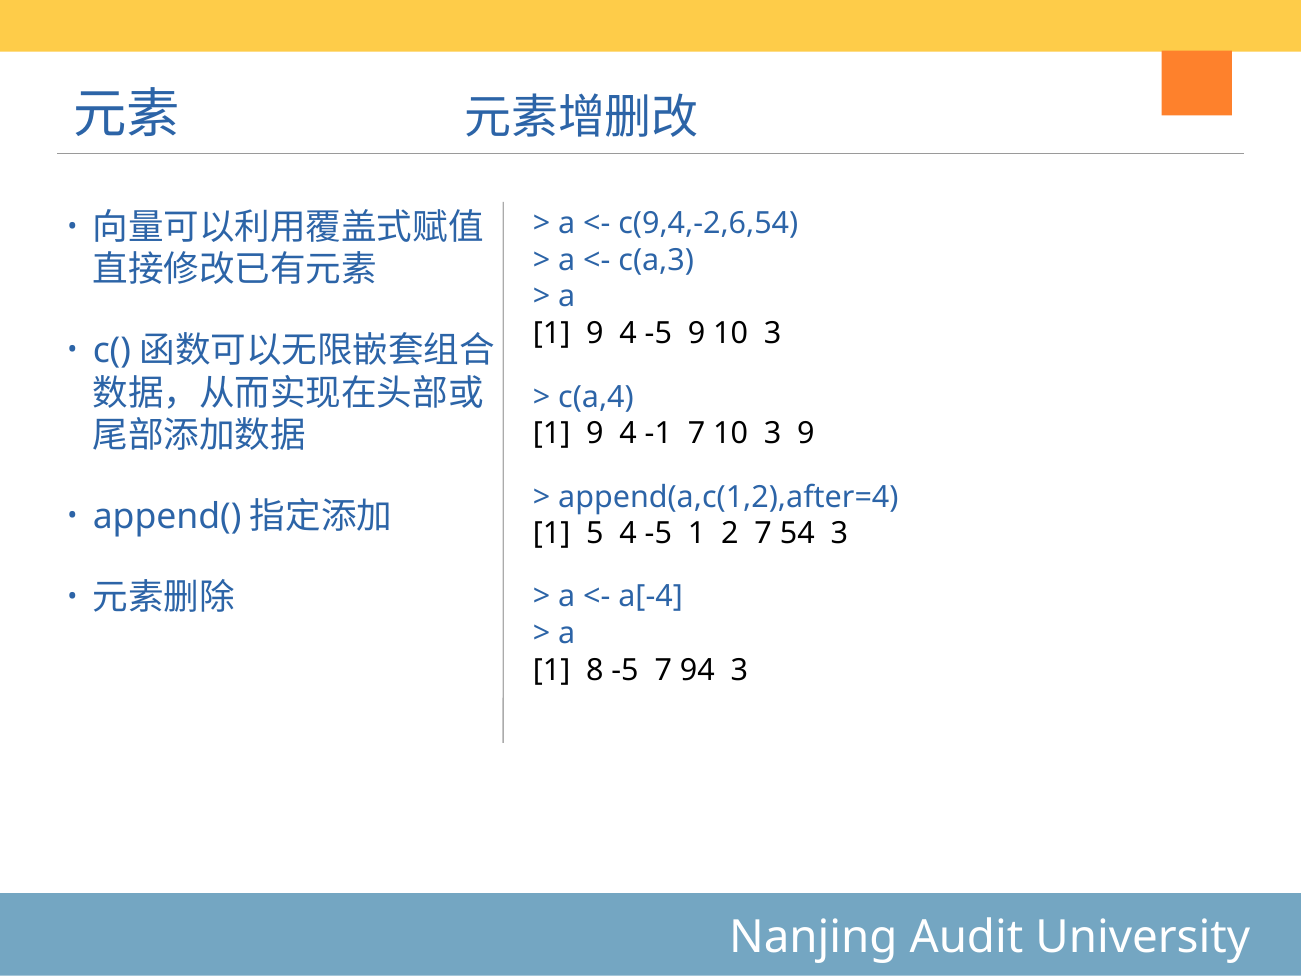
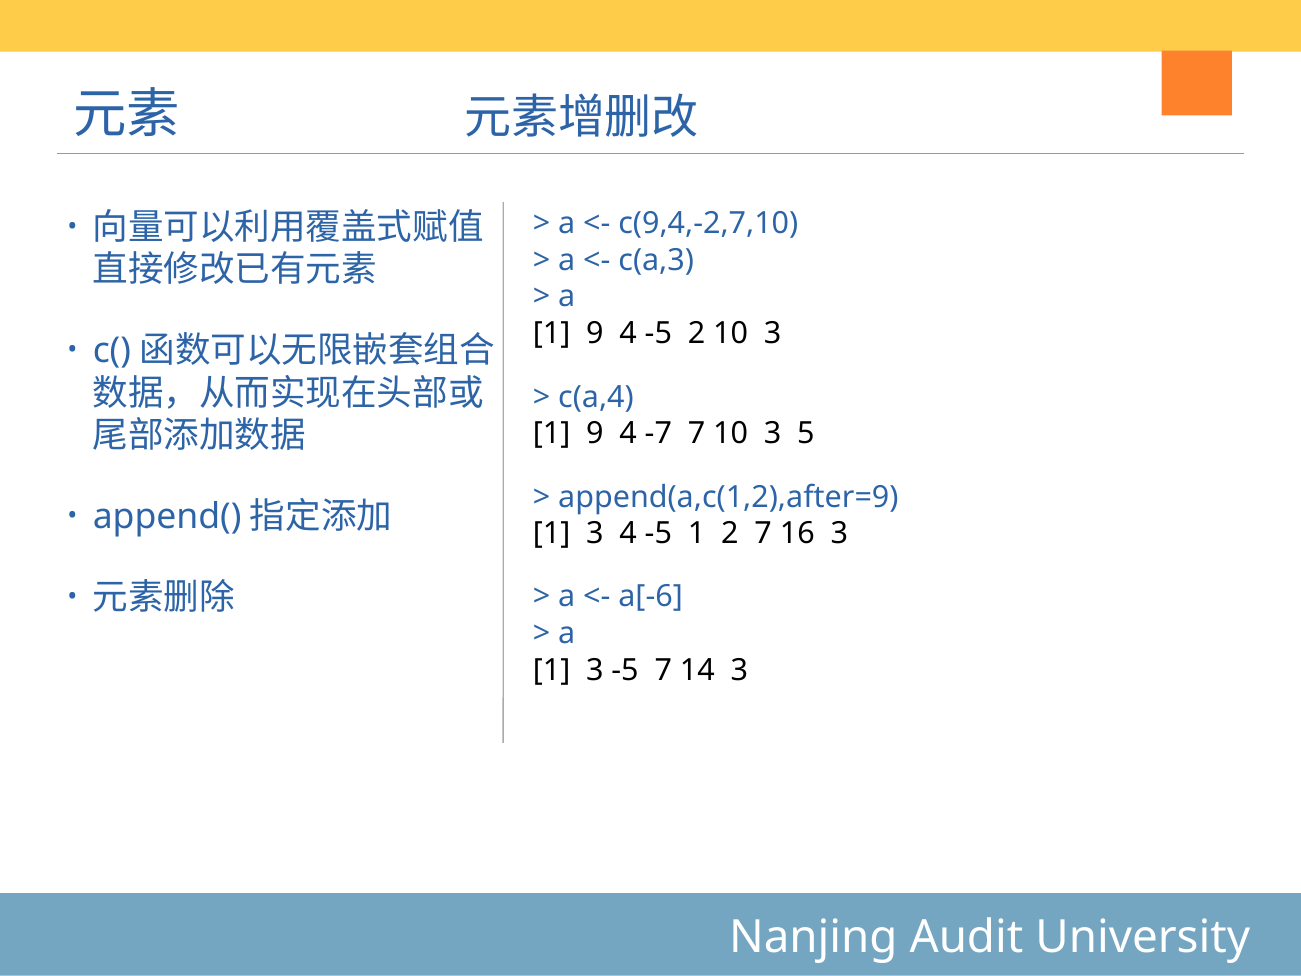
c(9,4,-2,6,54: c(9,4,-2,6,54 -> c(9,4,-2,7,10 (708, 223)
-5 9: 9 -> 2 (697, 333)
-1: -1 -> -7 (658, 434)
3 9: 9 -> 5 (806, 434)
append(a,c(1,2),after=4: append(a,c(1,2),after=4 -> append(a,c(1,2),after=9 (728, 497)
5: 5 -> 3 (595, 533)
54: 54 -> 16 (797, 533)
a[-4: a[-4 -> a[-6 (651, 597)
8: 8 -> 3 (595, 670)
94: 94 -> 14 (697, 670)
